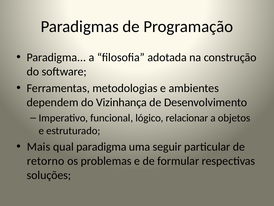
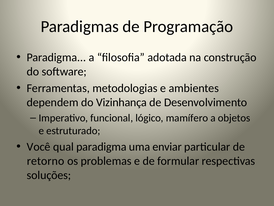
relacionar: relacionar -> mamífero (187, 118)
Mais: Mais -> Você (39, 146)
seguir: seguir -> enviar (167, 146)
